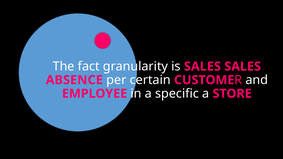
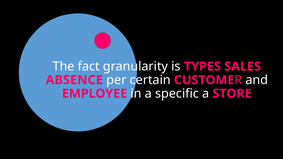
is SALES: SALES -> TYPES (202, 67)
